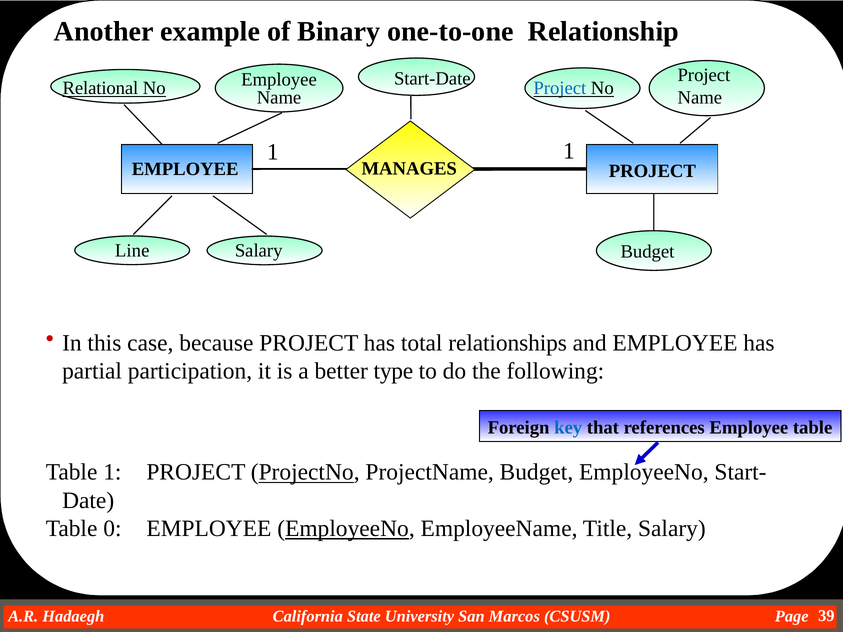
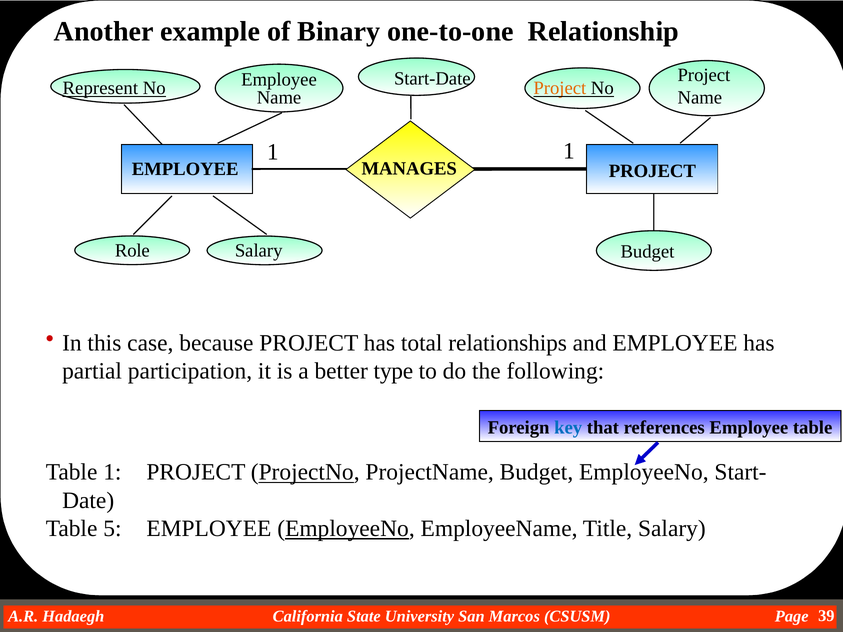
Relational: Relational -> Represent (100, 88)
Project colour: blue -> orange (560, 88)
Line: Line -> Role (132, 251)
0: 0 -> 5 (112, 529)
